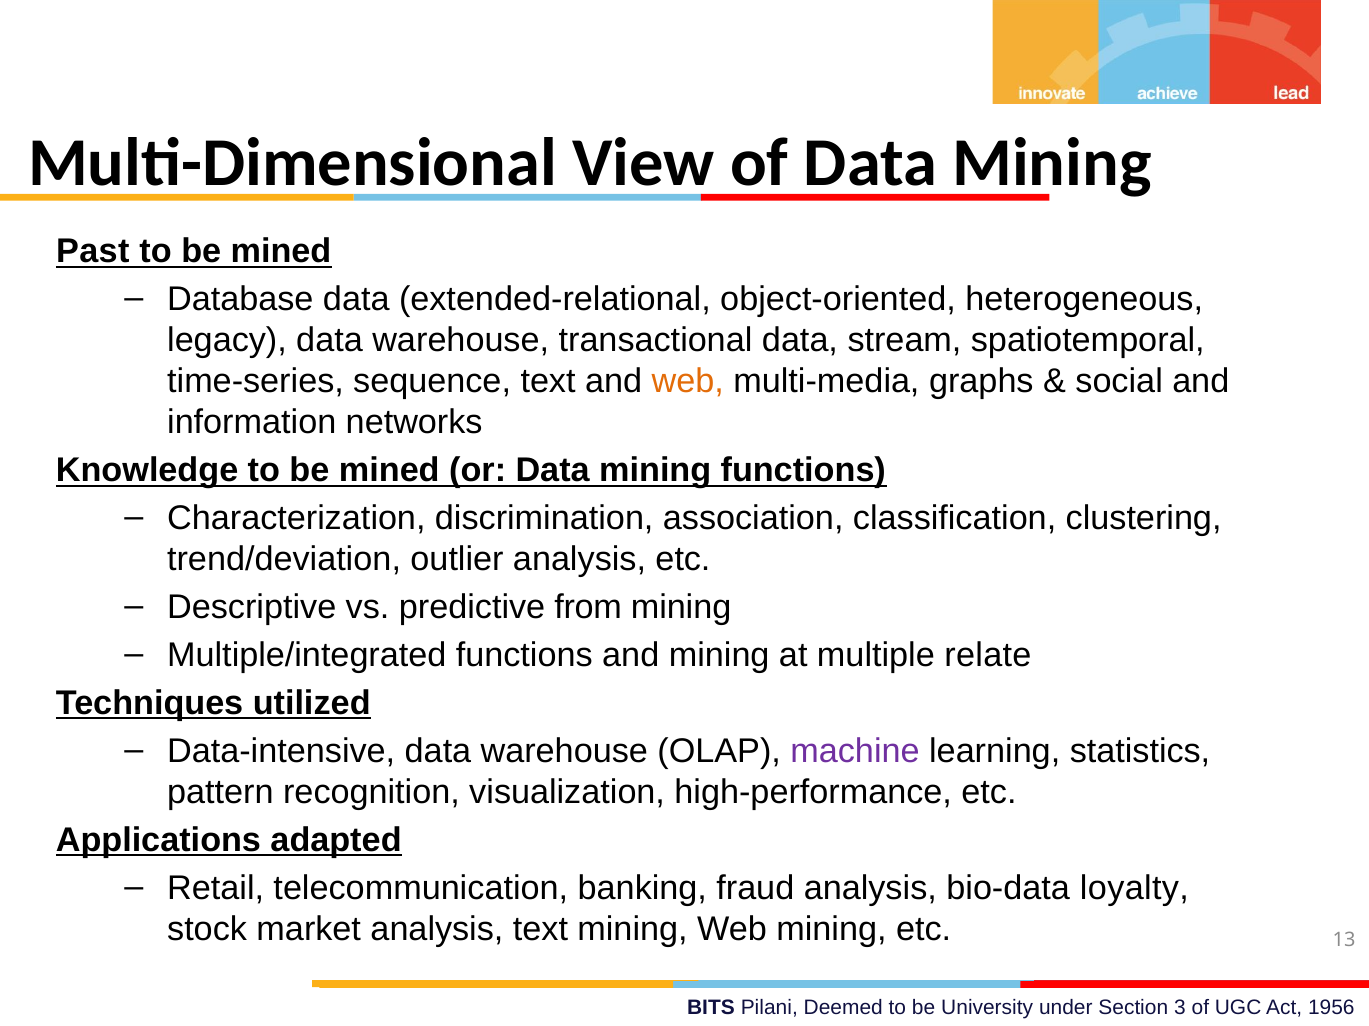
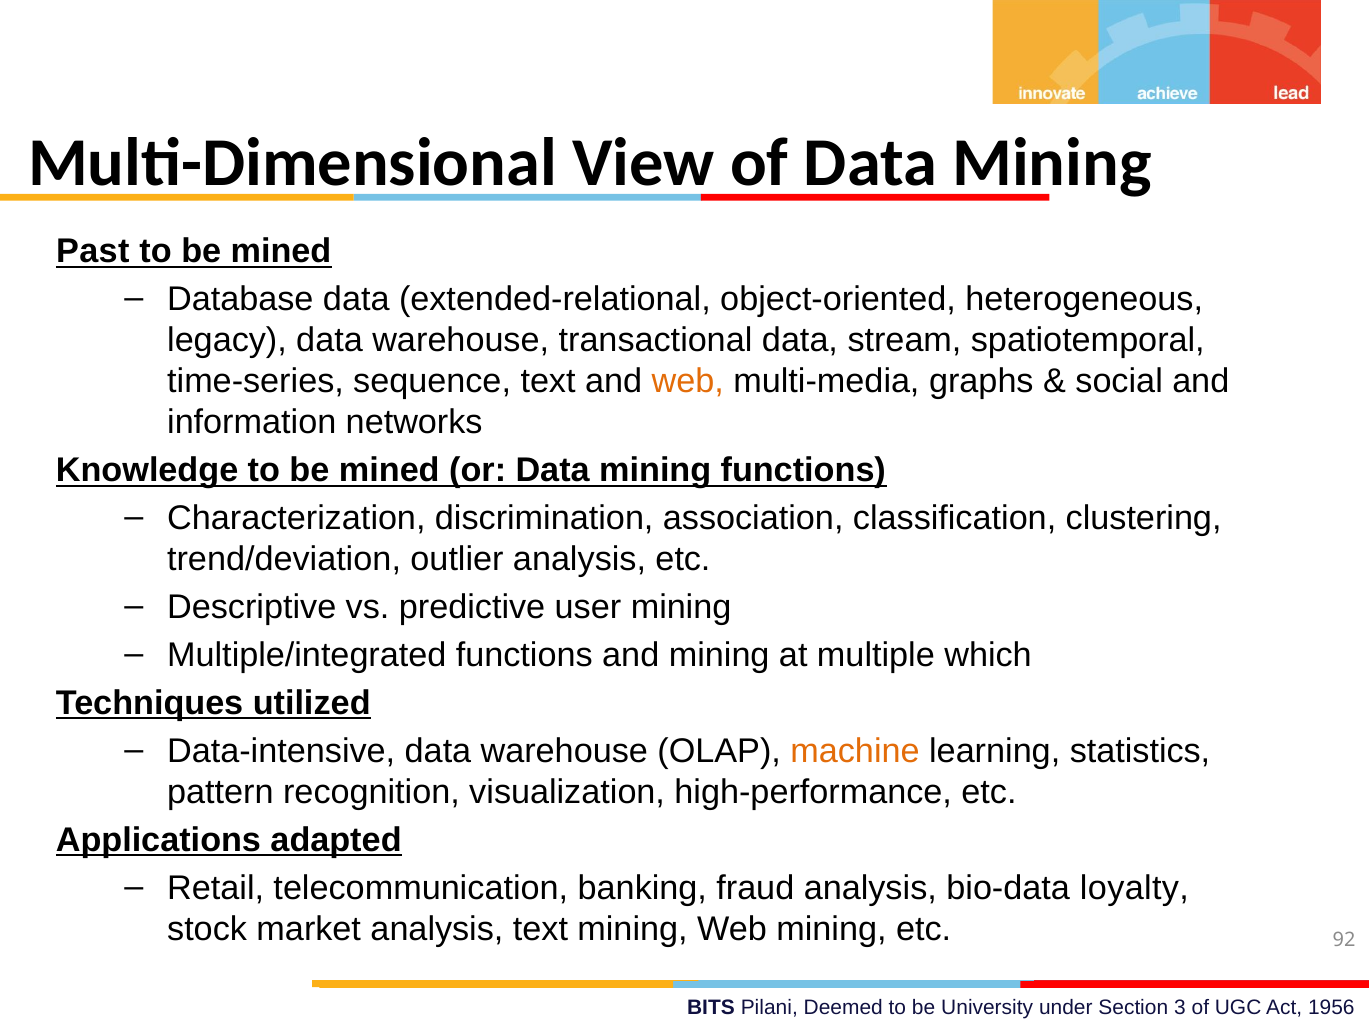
from: from -> user (588, 608)
relate: relate -> which (988, 656)
machine colour: purple -> orange (855, 751)
13: 13 -> 92 (1344, 941)
